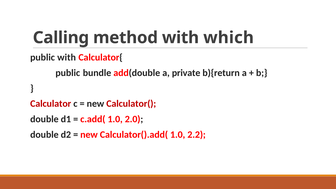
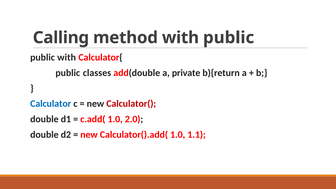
with which: which -> public (229, 38)
bundle: bundle -> classes (97, 73)
Calculator colour: red -> blue (51, 104)
2.2: 2.2 -> 1.1 (197, 135)
